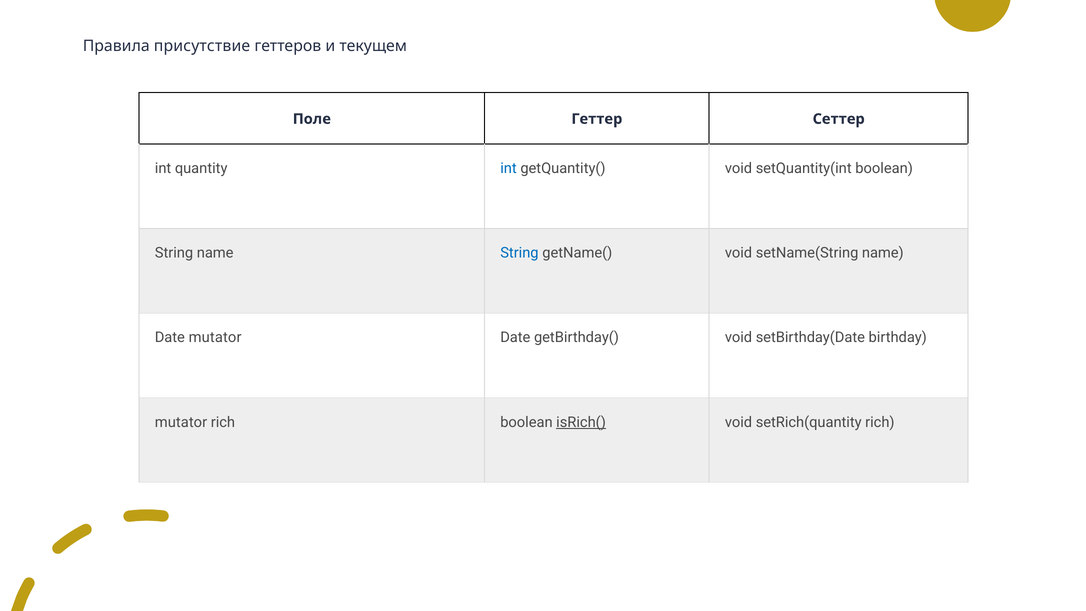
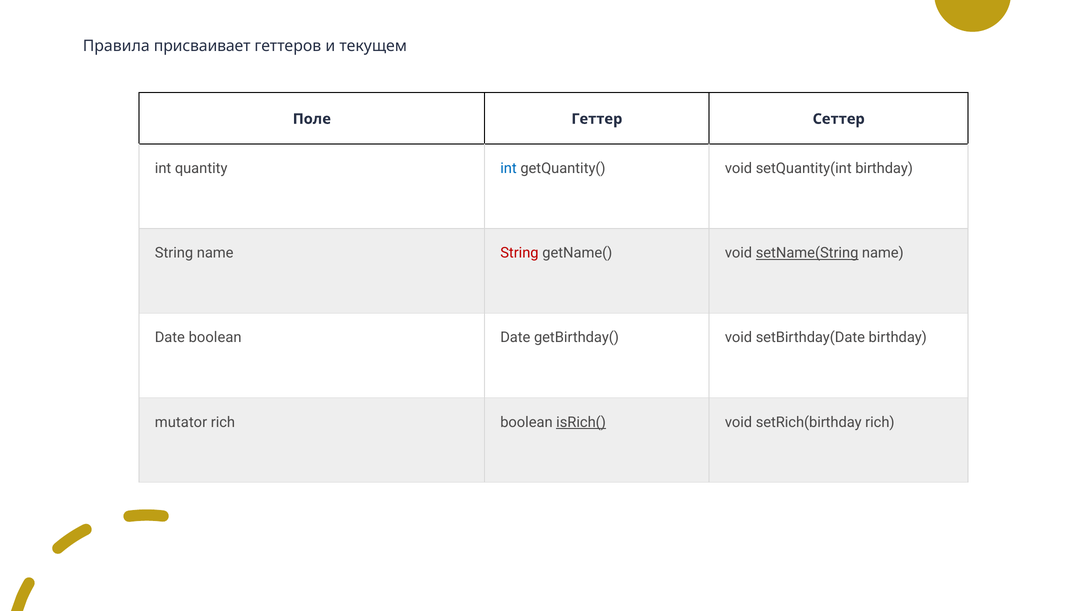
присутствие: присутствие -> присваивает (202, 46)
setQuantity(int boolean: boolean -> birthday (884, 168)
String colour: blue -> red (519, 253)
setName(String underline: none -> present (807, 253)
Date mutator: mutator -> boolean (215, 338)
setRich(quantity: setRich(quantity -> setRich(birthday (809, 422)
